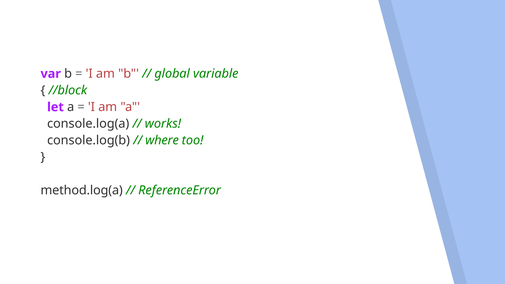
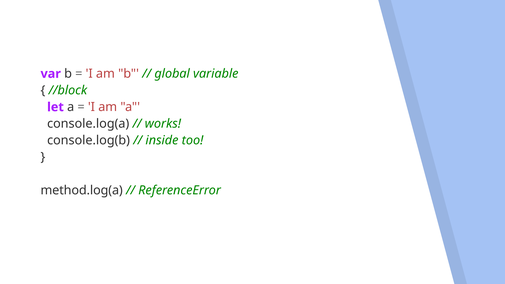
where: where -> inside (162, 140)
